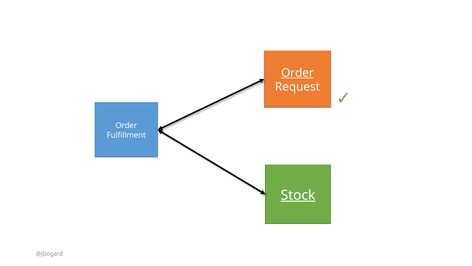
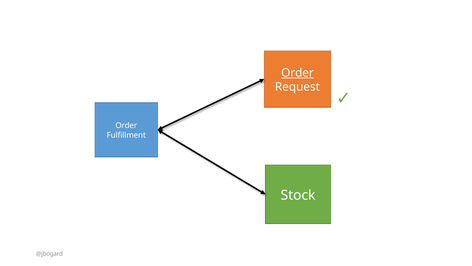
Stock underline: present -> none (298, 195)
